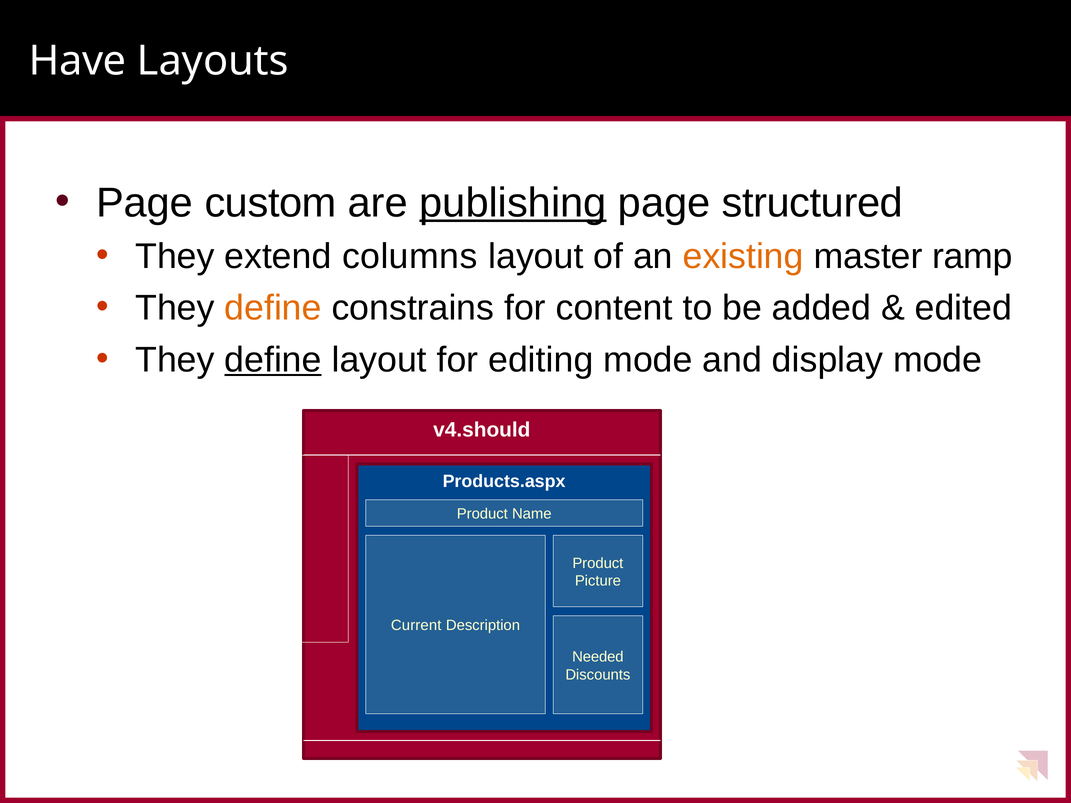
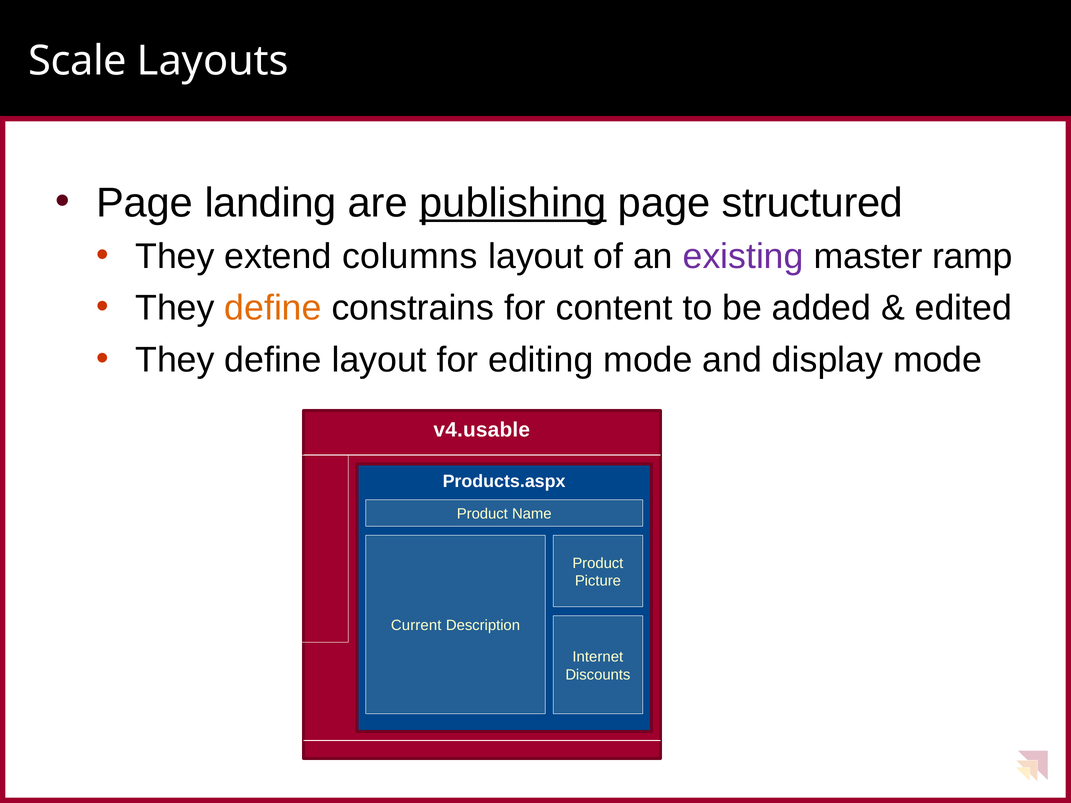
Have: Have -> Scale (77, 61)
custom: custom -> landing (271, 203)
existing colour: orange -> purple (743, 256)
define underline: present -> none (273, 360)
v4.should: v4.should -> v4.usable (482, 430)
Needed: Needed -> Internet (598, 657)
